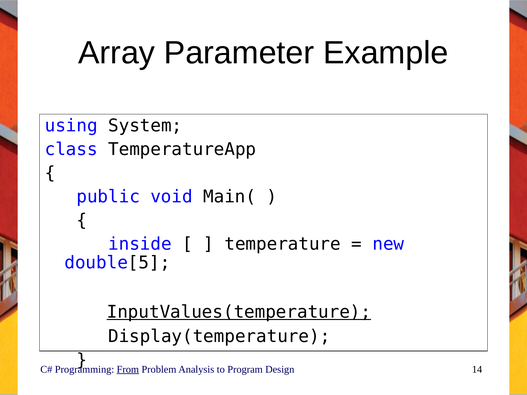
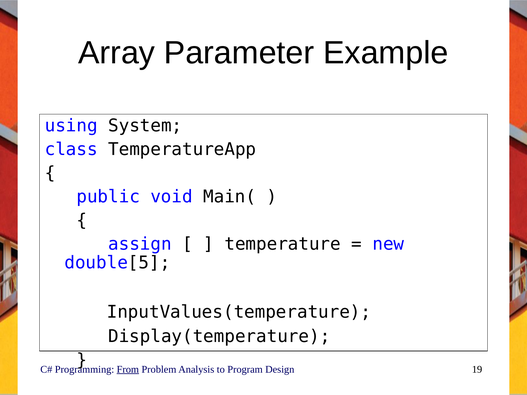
inside: inside -> assign (140, 244)
InputValues(temperature underline: present -> none (239, 312)
14: 14 -> 19 (477, 370)
